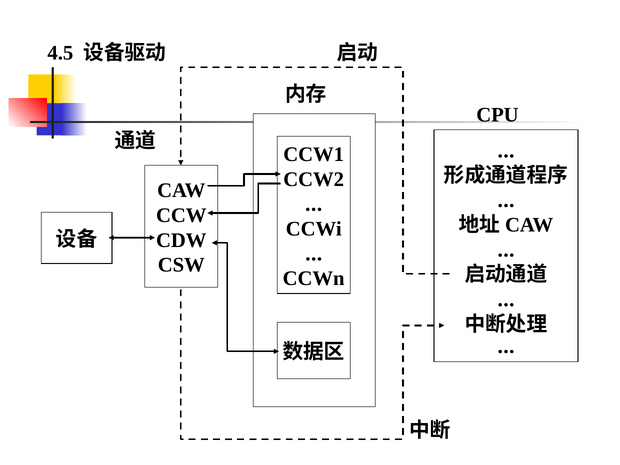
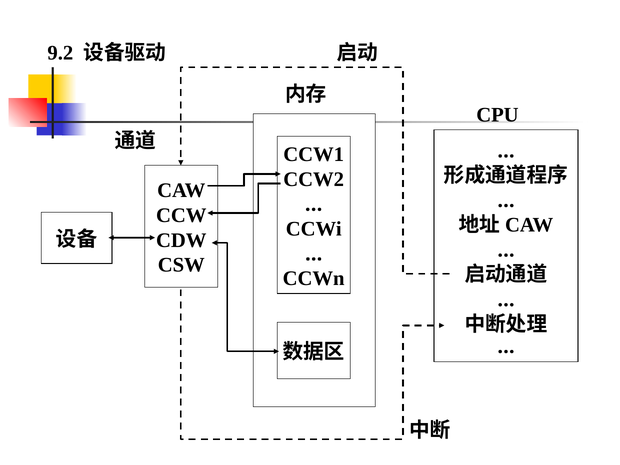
4.5: 4.5 -> 9.2 (60, 53)
